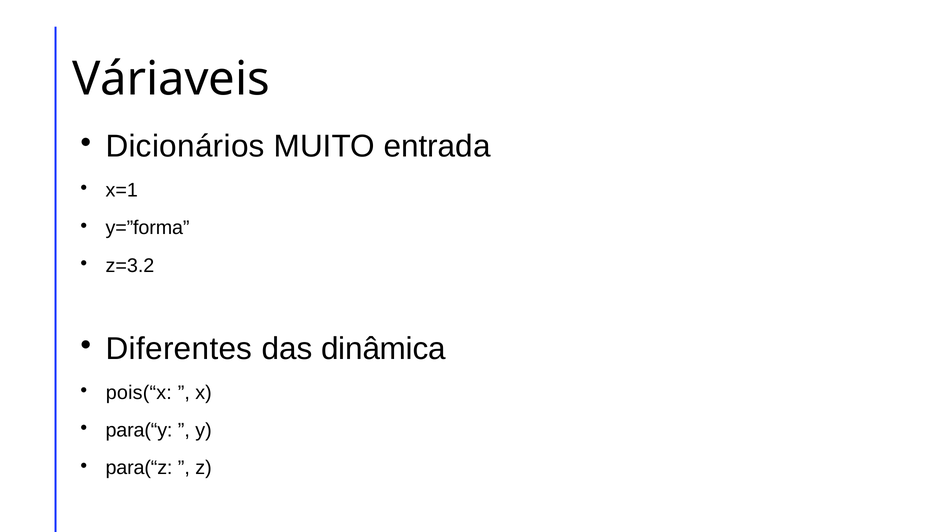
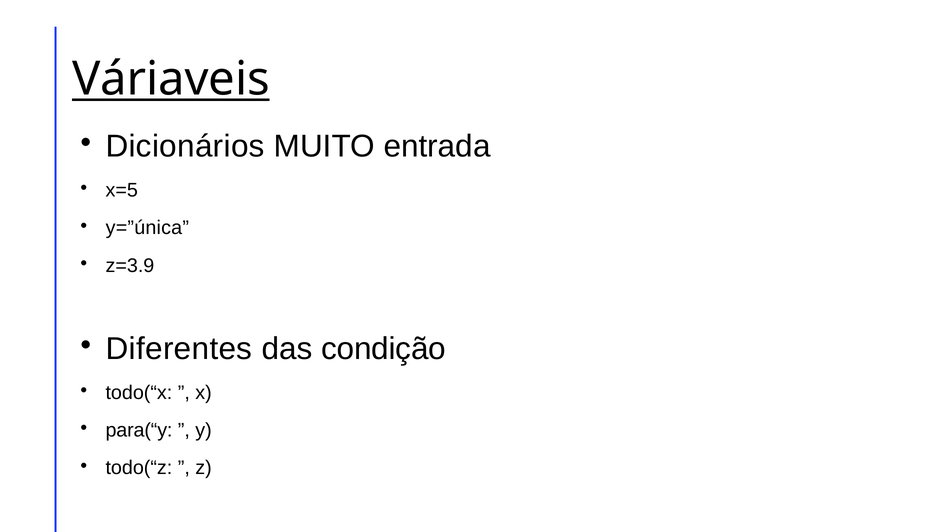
Váriaveis underline: none -> present (171, 79)
x=1: x=1 -> x=5 (122, 190)
y=”forma: y=”forma -> y=”única (147, 228)
z=3.2: z=3.2 -> z=3.9 (130, 266)
dinâmica: dinâmica -> condição (384, 349)
pois(“x: pois(“x -> todo(“x (139, 393)
para(“z: para(“z -> todo(“z (139, 468)
